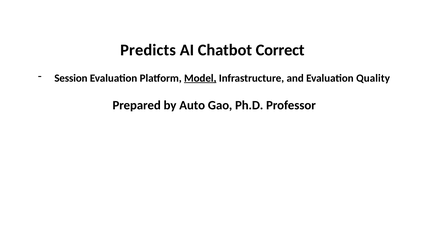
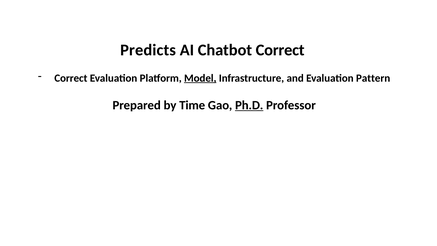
Session: Session -> Correct (71, 78)
Quality: Quality -> Pattern (373, 78)
Auto: Auto -> Time (192, 105)
Ph.D underline: none -> present (249, 105)
